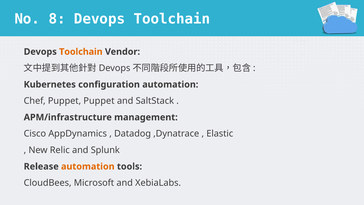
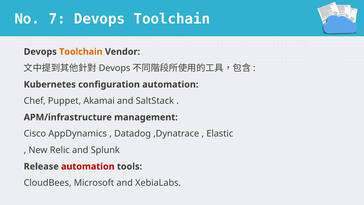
8: 8 -> 7 (57, 19)
Puppet Puppet: Puppet -> Akamai (99, 101)
automation colour: orange -> red (88, 166)
